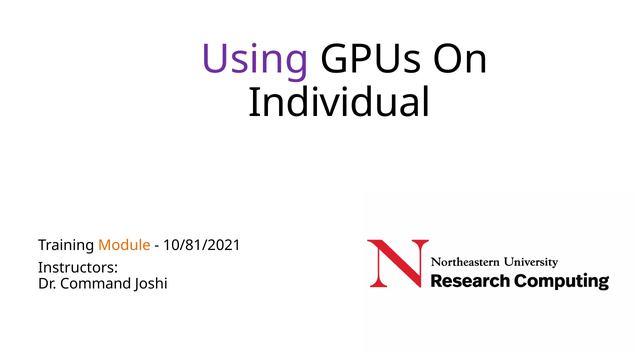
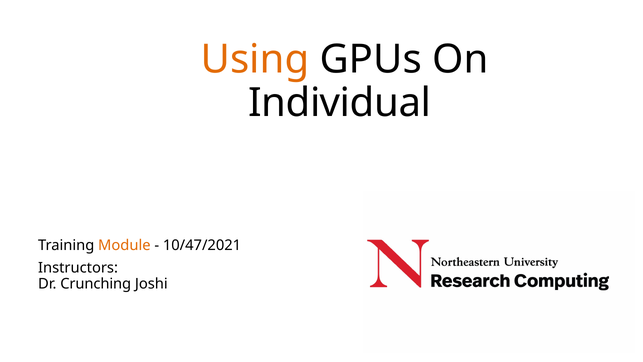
Using colour: purple -> orange (255, 59)
10/81/2021: 10/81/2021 -> 10/47/2021 (202, 245)
Command: Command -> Crunching (96, 283)
